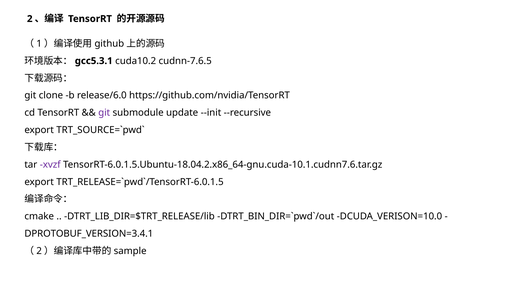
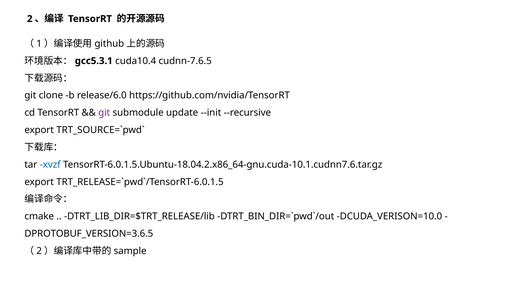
cuda10.2: cuda10.2 -> cuda10.4 (136, 61)
xvzf colour: purple -> blue (50, 165)
DPROTOBUF_VERSION=3.4.1: DPROTOBUF_VERSION=3.4.1 -> DPROTOBUF_VERSION=3.6.5 (89, 234)
